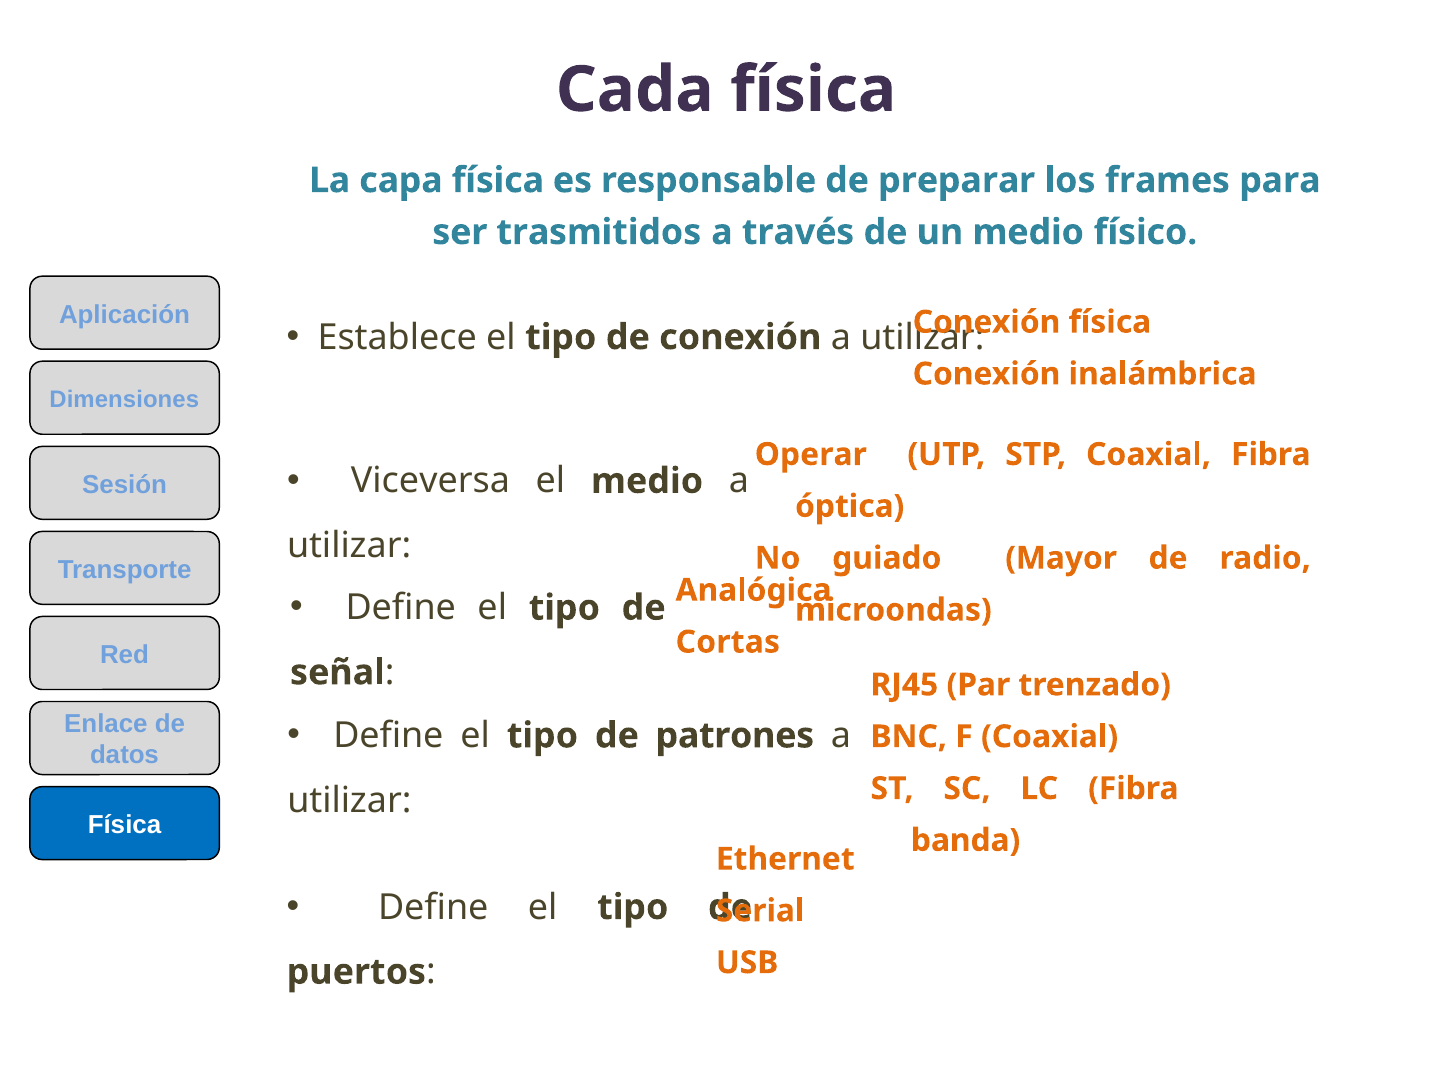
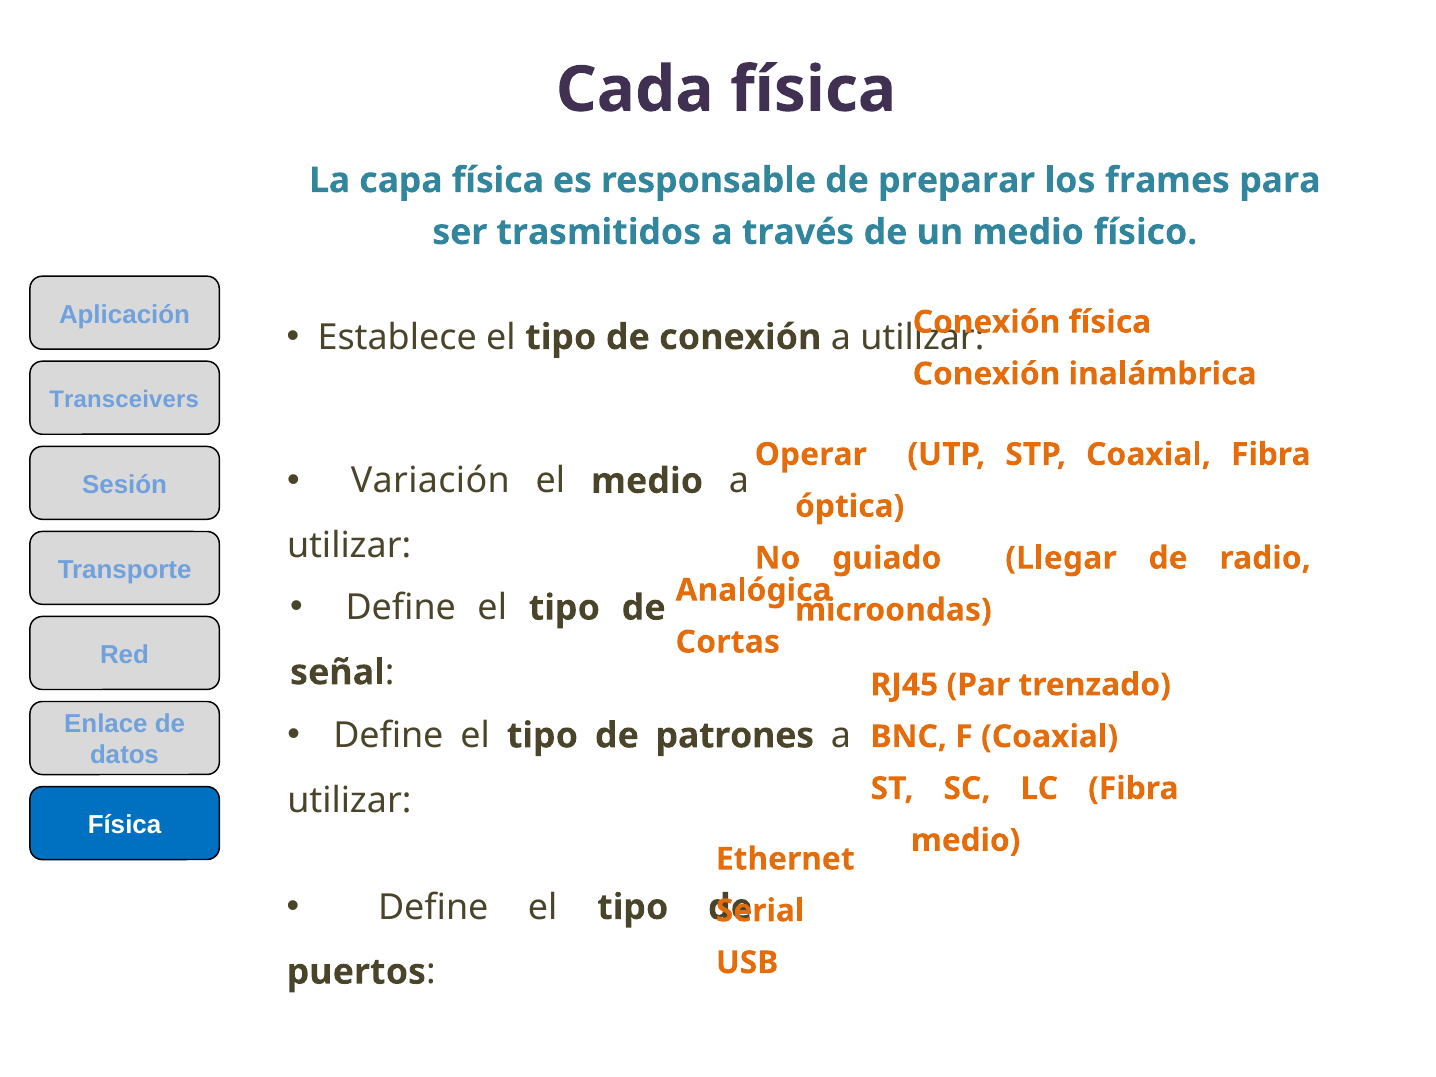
Dimensiones: Dimensiones -> Transceivers (124, 399)
Viceversa: Viceversa -> Variación (430, 481)
Mayor: Mayor -> Llegar (1061, 558)
banda: banda -> medio (966, 840)
